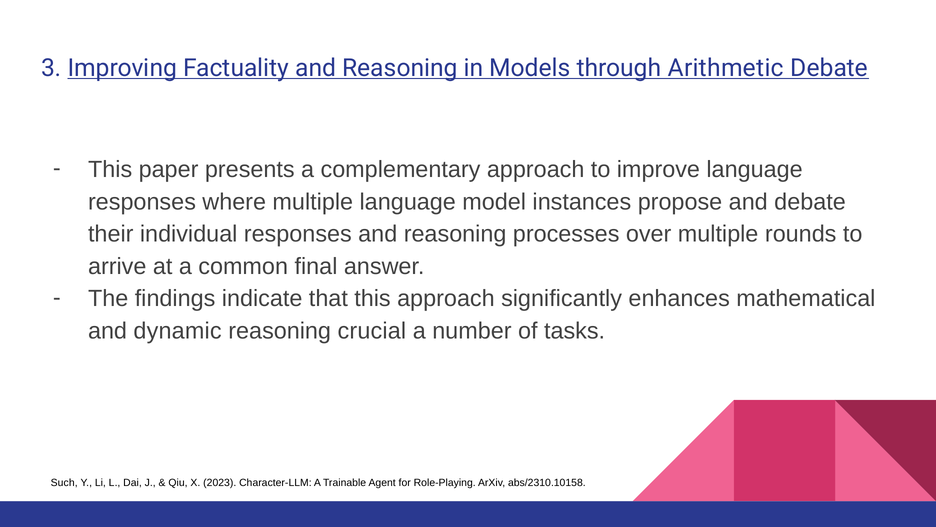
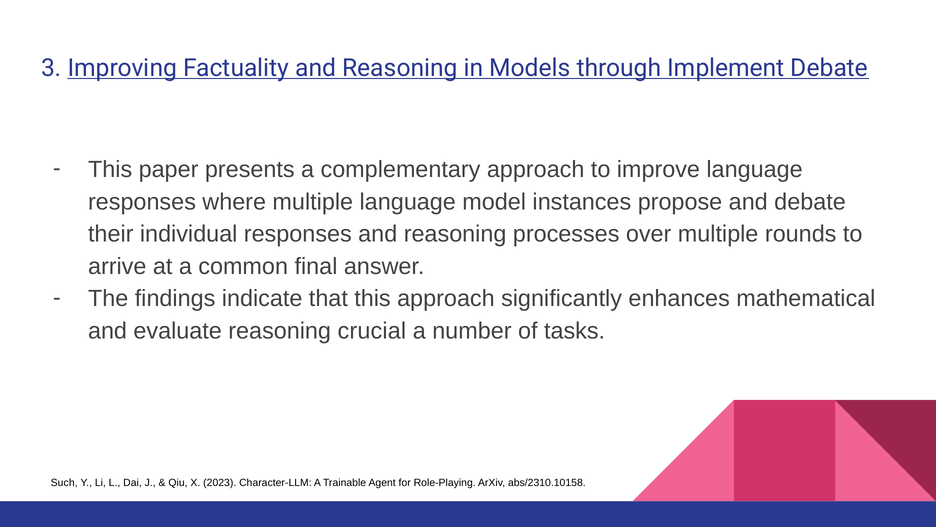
Arithmetic: Arithmetic -> Implement (726, 68)
dynamic: dynamic -> evaluate (178, 331)
